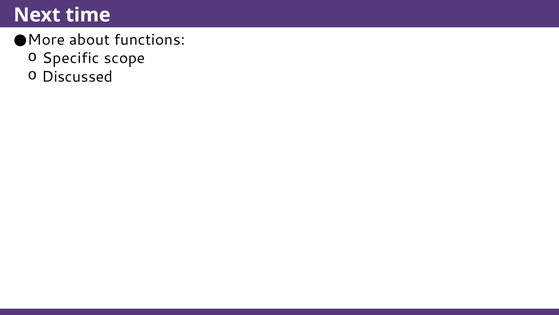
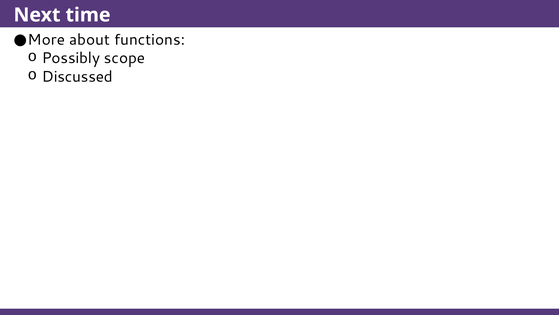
Specific: Specific -> Possibly (71, 58)
